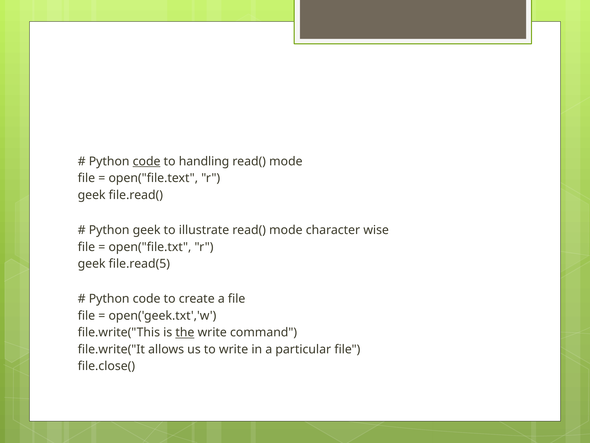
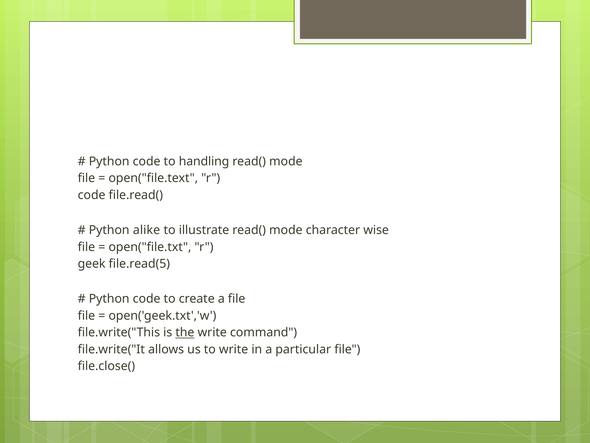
code underline: present -> none (147, 161)
geek: geek -> code (92, 195)
Python geek: geek -> alike (147, 230)
